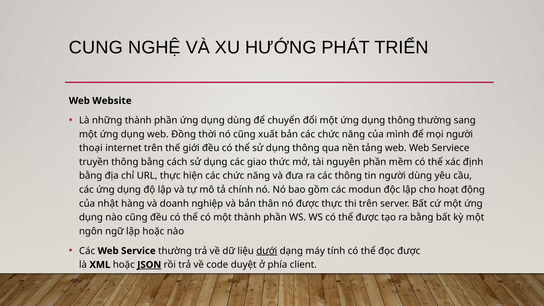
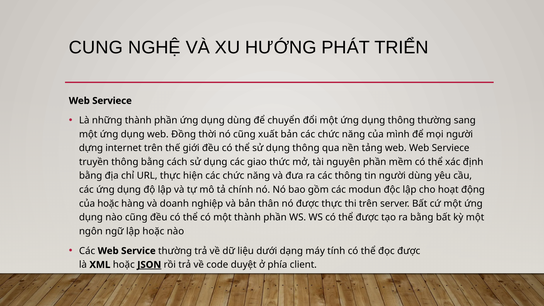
Website: Website -> Serviece (112, 101)
thoại: thoại -> dựng (91, 148)
của nhật: nhật -> hoặc (108, 204)
dưới underline: present -> none (267, 251)
